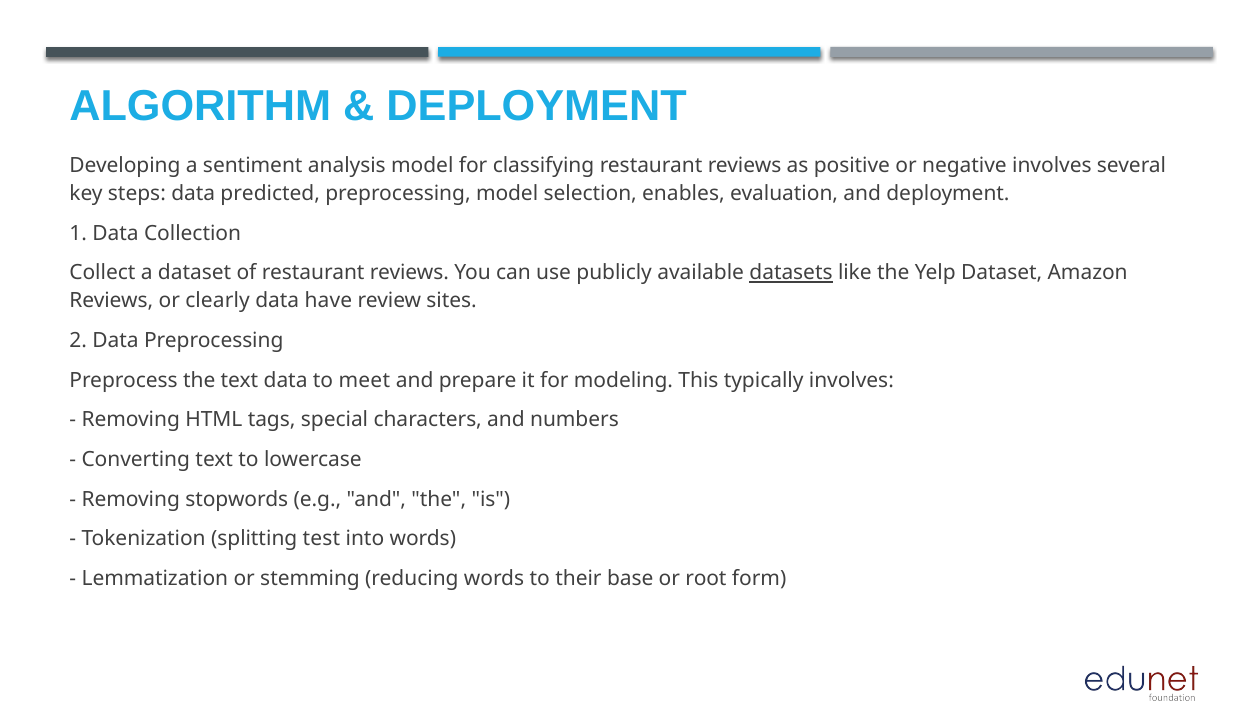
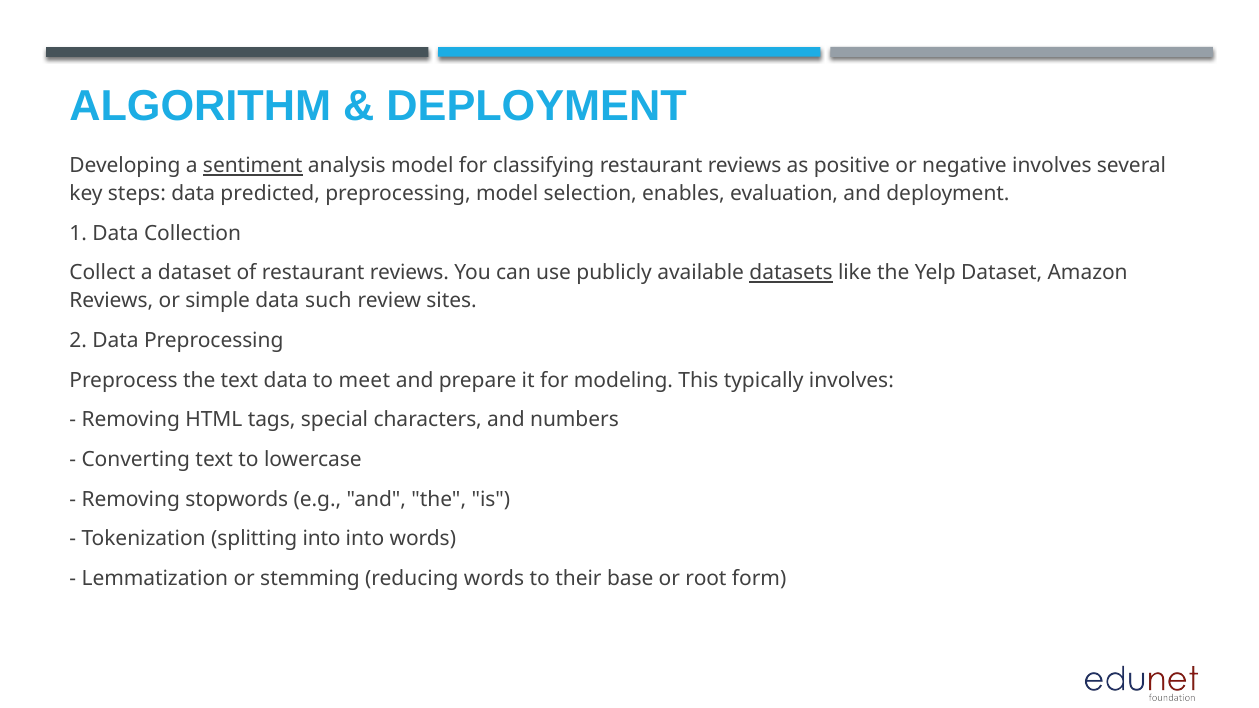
sentiment underline: none -> present (253, 166)
clearly: clearly -> simple (218, 301)
have: have -> such (328, 301)
splitting test: test -> into (322, 539)
